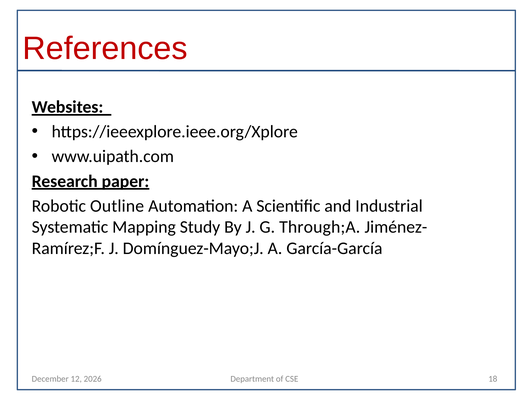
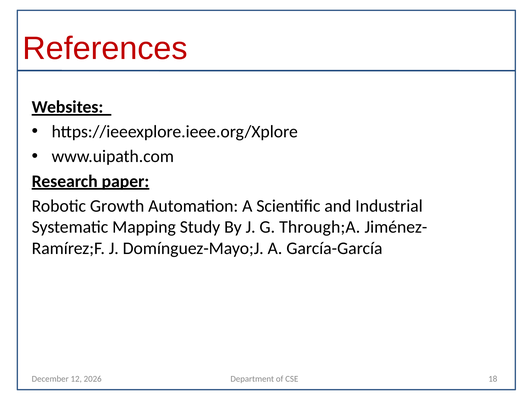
Outline: Outline -> Growth (117, 206)
